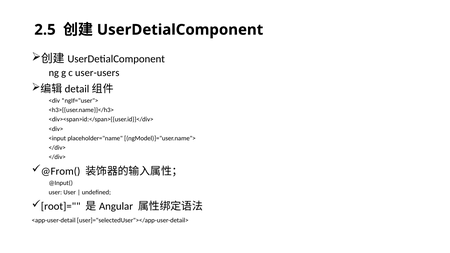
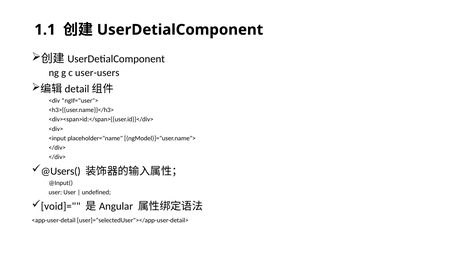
2.5: 2.5 -> 1.1 (45, 30)
@From(: @From( -> @Users( (61, 171)
root]=: root]= -> void]= (61, 206)
